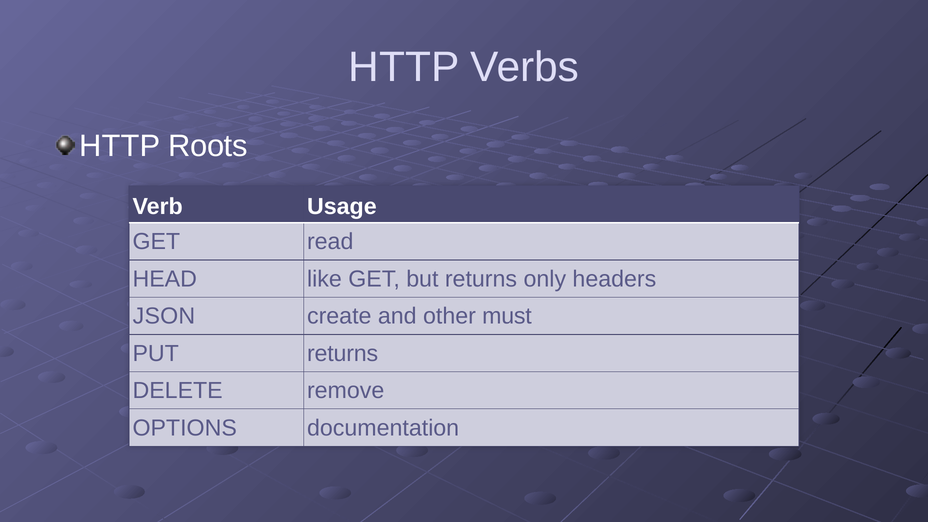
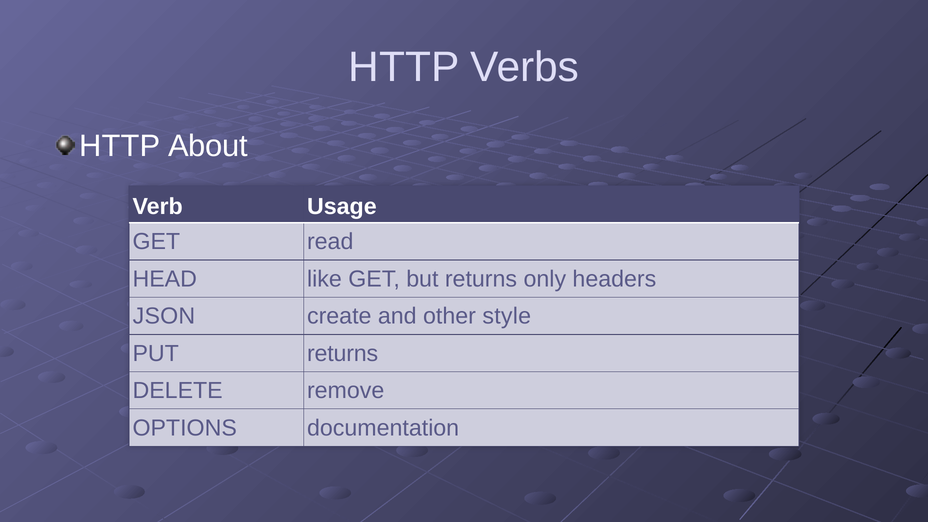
Roots: Roots -> About (208, 146)
must: must -> style (507, 316)
